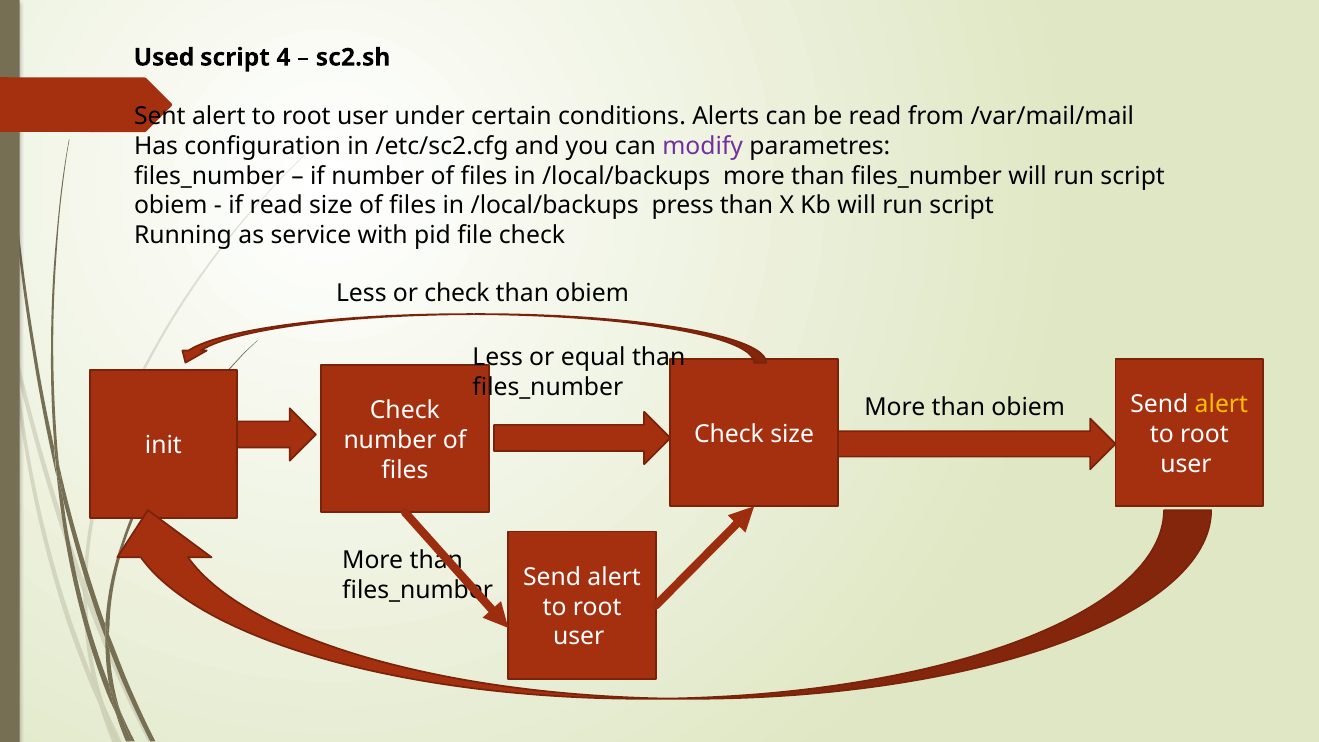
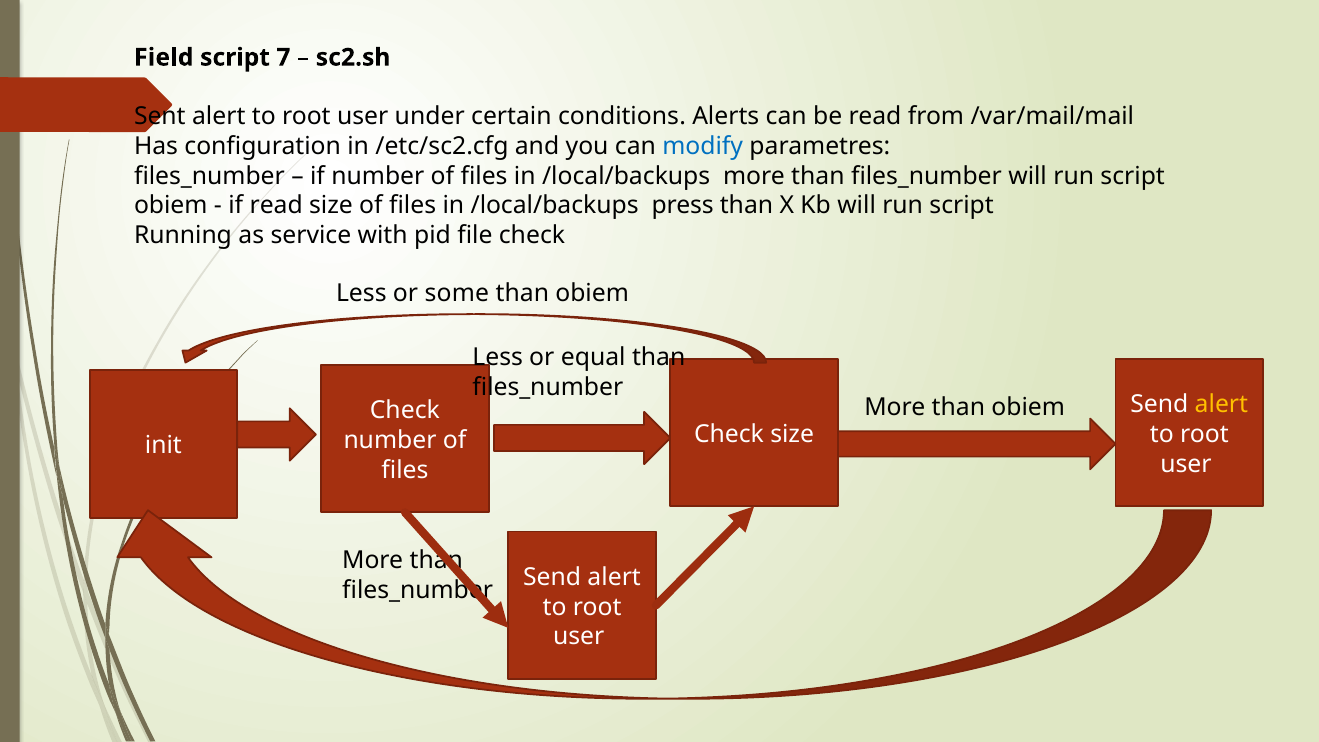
Used: Used -> Field (164, 57)
4: 4 -> 7 (283, 57)
modify colour: purple -> blue (703, 146)
or check: check -> some (457, 294)
